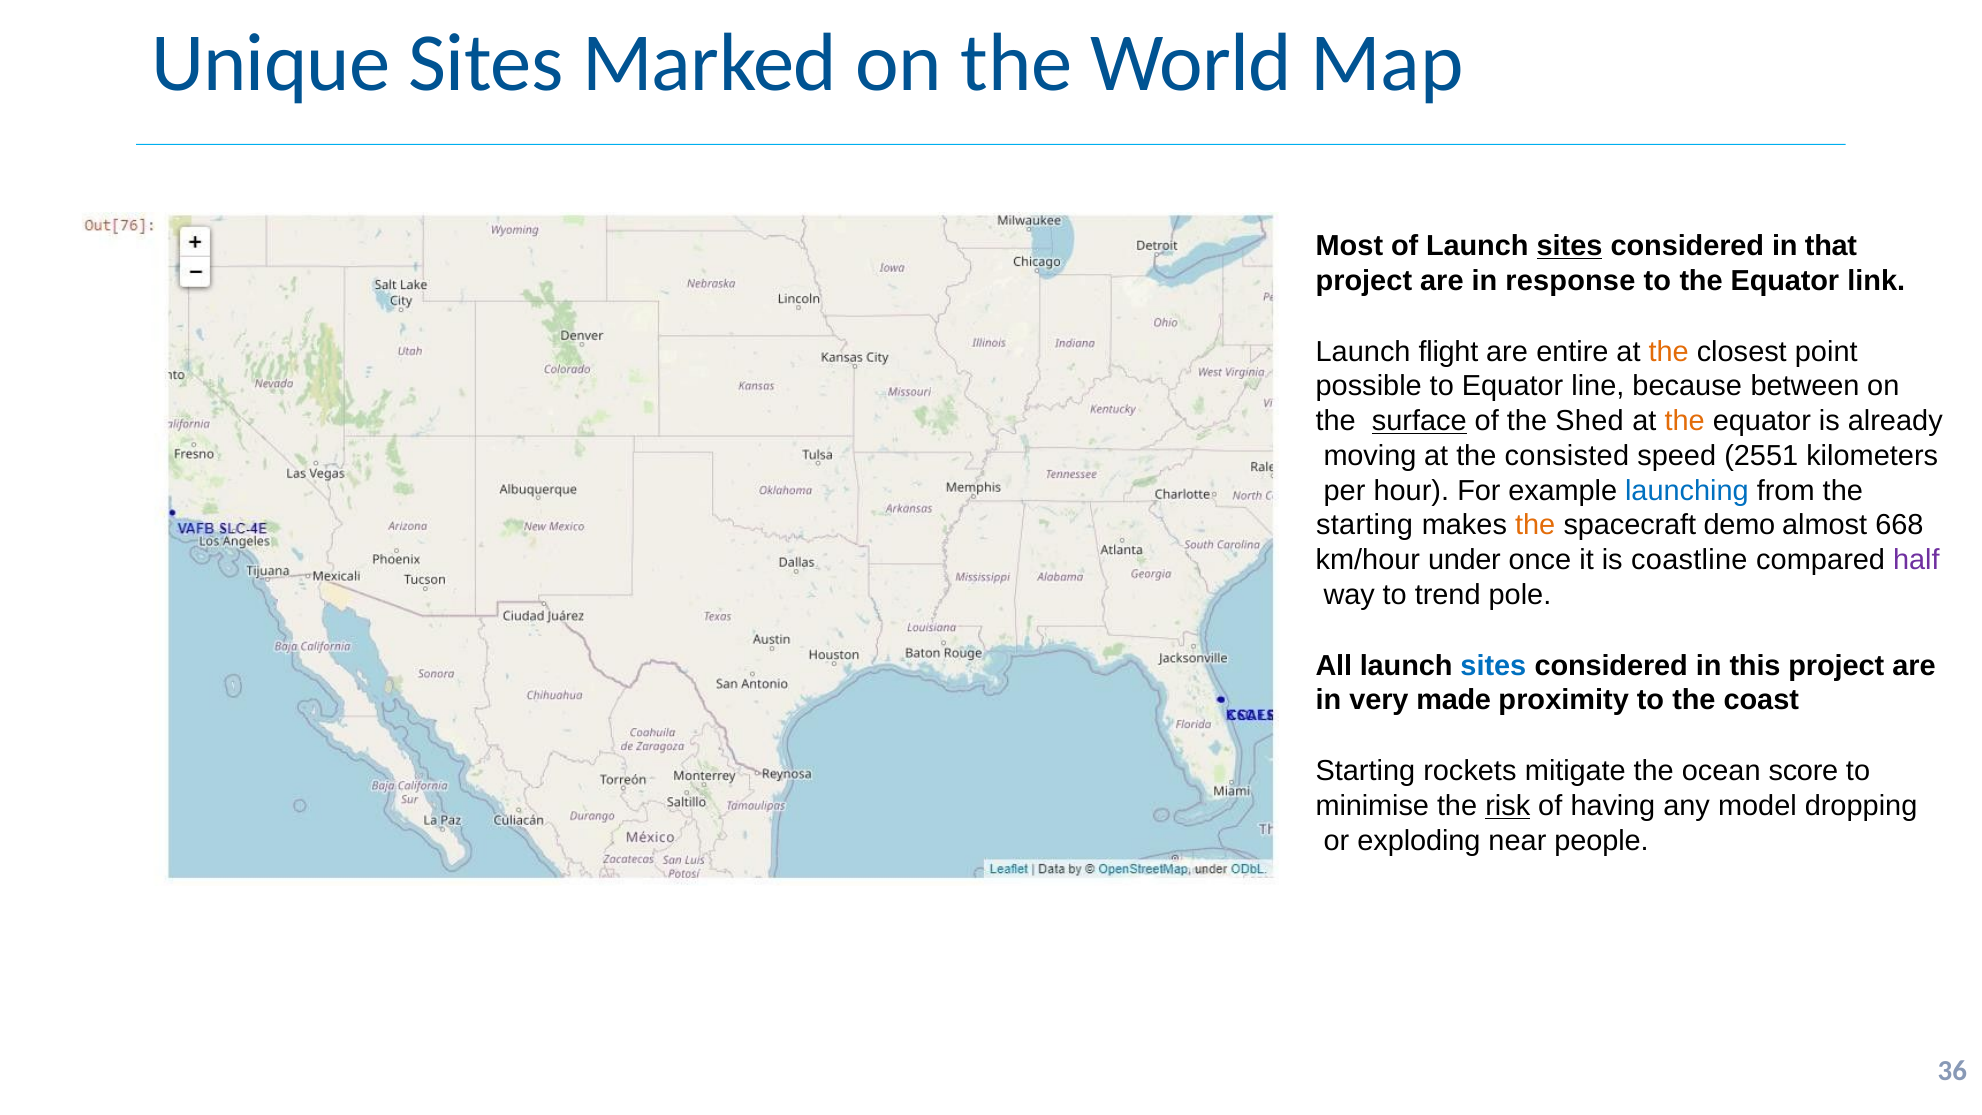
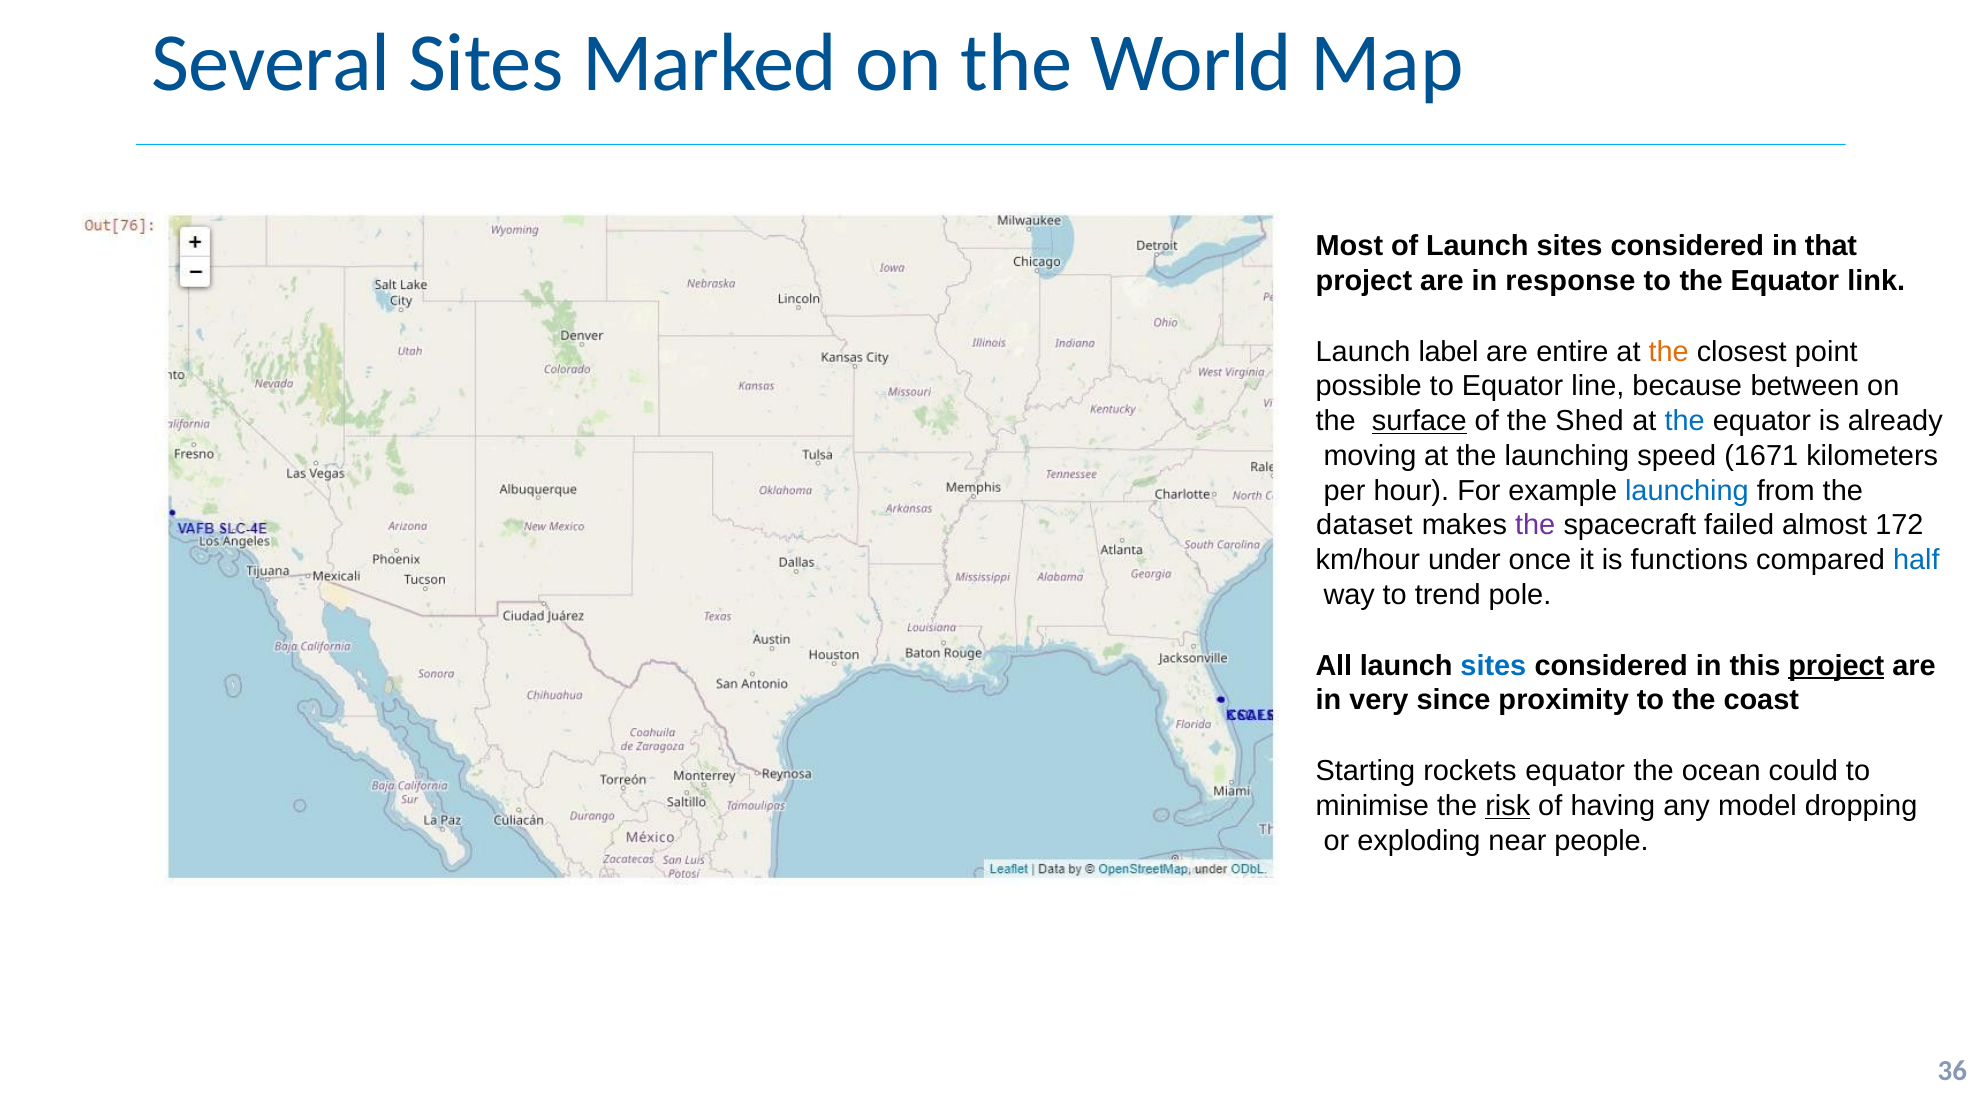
Unique: Unique -> Several (271, 64)
sites underline: present -> none (1569, 246)
flight: flight -> label (1448, 352)
the colour: orange -> blue (1685, 421)
the consisted: consisted -> launching (1567, 456)
2551: 2551 -> 1671 (1761, 456)
starting: starting -> dataset (1364, 525)
the colour: orange -> purple (1535, 525)
demo: demo -> failed (1739, 525)
668: 668 -> 172 (1899, 525)
coastline: coastline -> functions (1689, 560)
half colour: purple -> blue (1916, 560)
project underline: none -> present (1836, 666)
made: made -> since (1454, 700)
rockets mitigate: mitigate -> equator (1575, 771)
score: score -> could (1803, 771)
